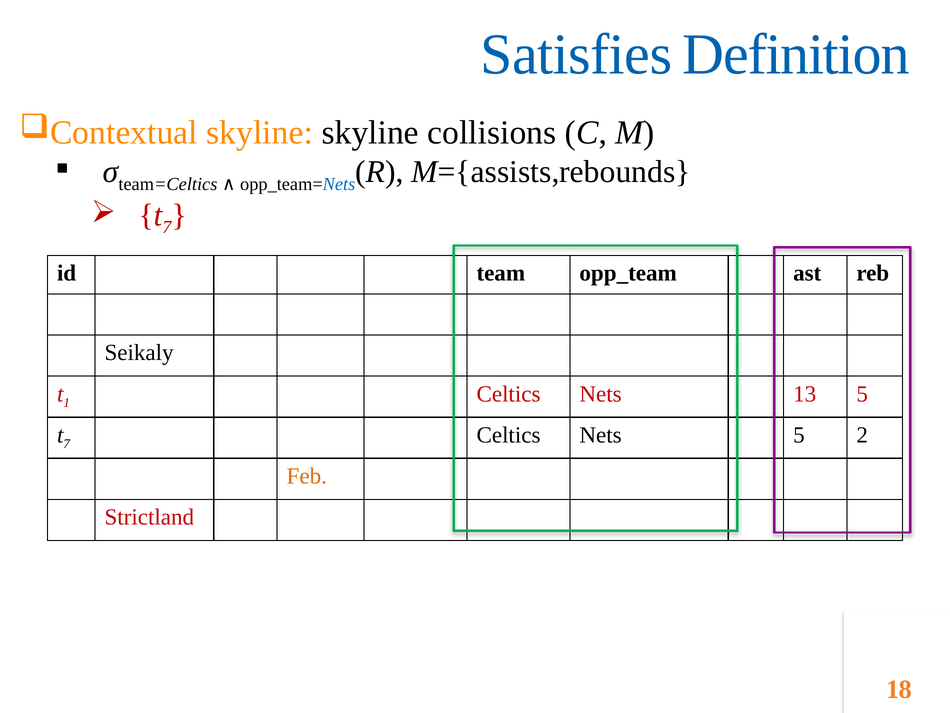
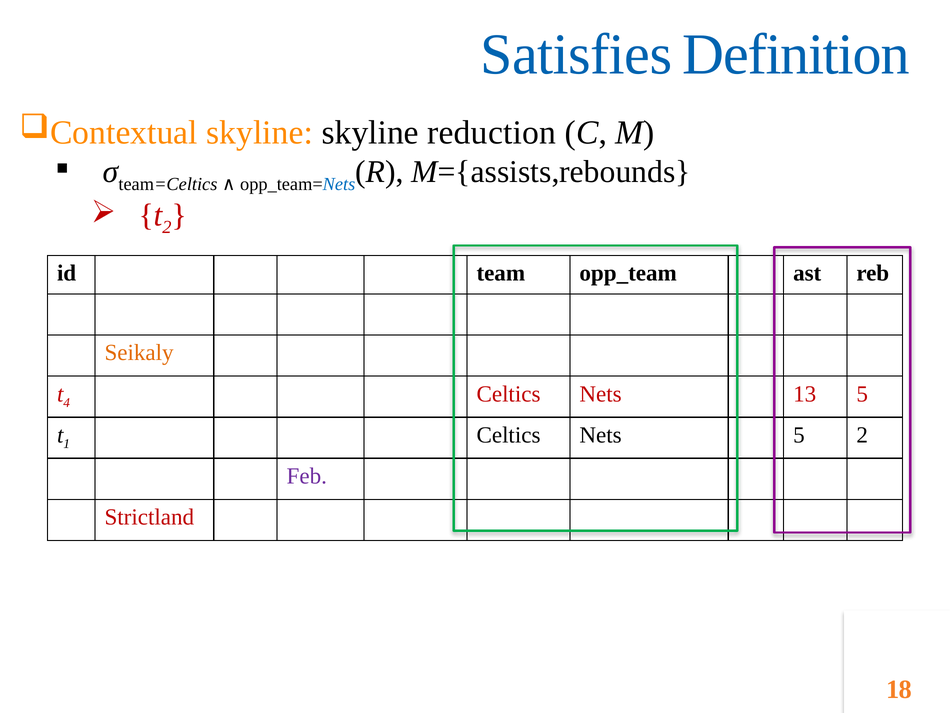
collisions: collisions -> reduction (492, 133)
7: 7 -> 2 (167, 227)
Seikaly colour: black -> orange (139, 353)
1: 1 -> 4 (67, 403)
7: 7 -> 1 (67, 444)
Feb colour: orange -> purple (307, 476)
